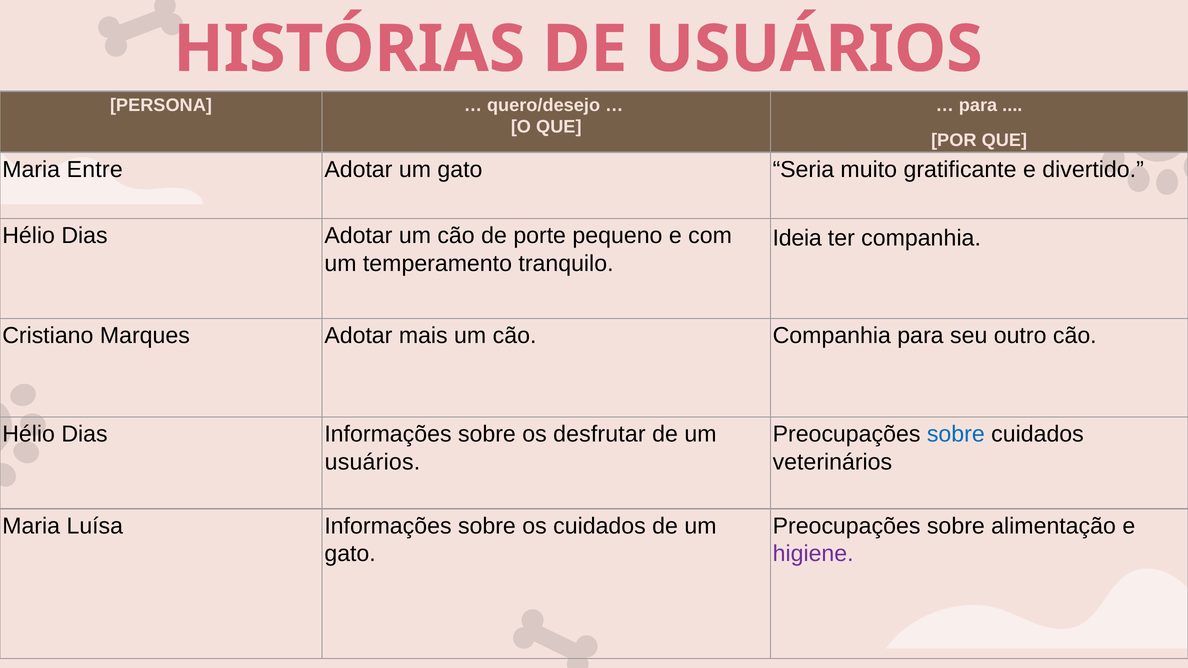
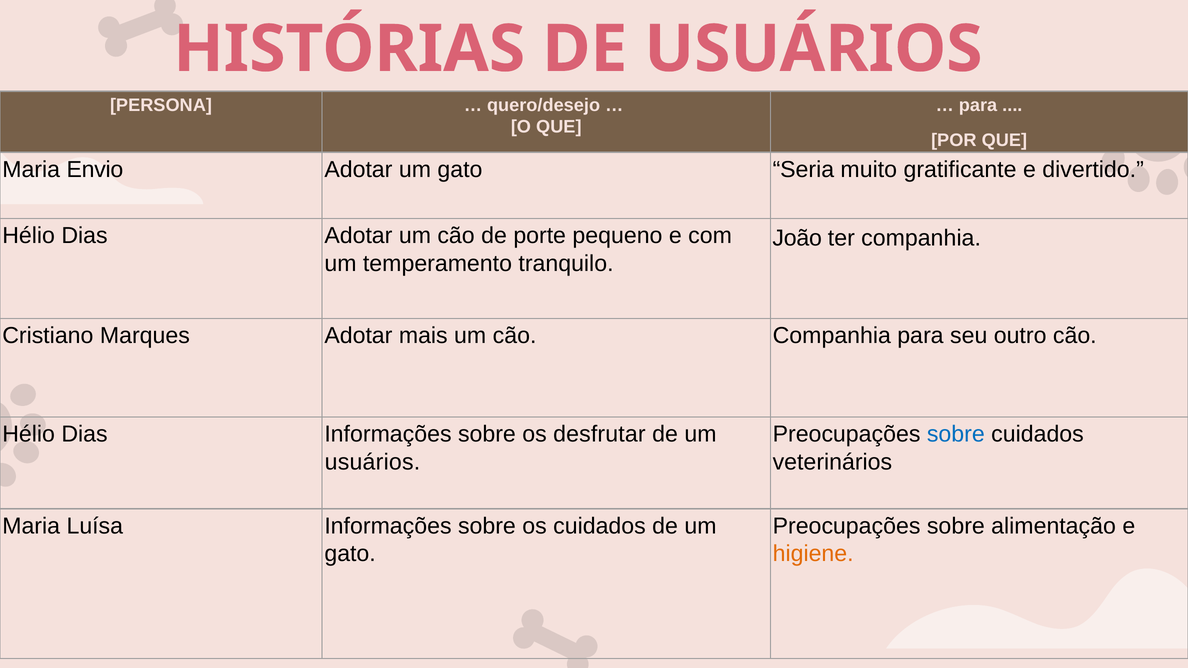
Entre: Entre -> Envio (95, 170)
Ideia: Ideia -> João (797, 238)
higiene colour: purple -> orange (813, 554)
